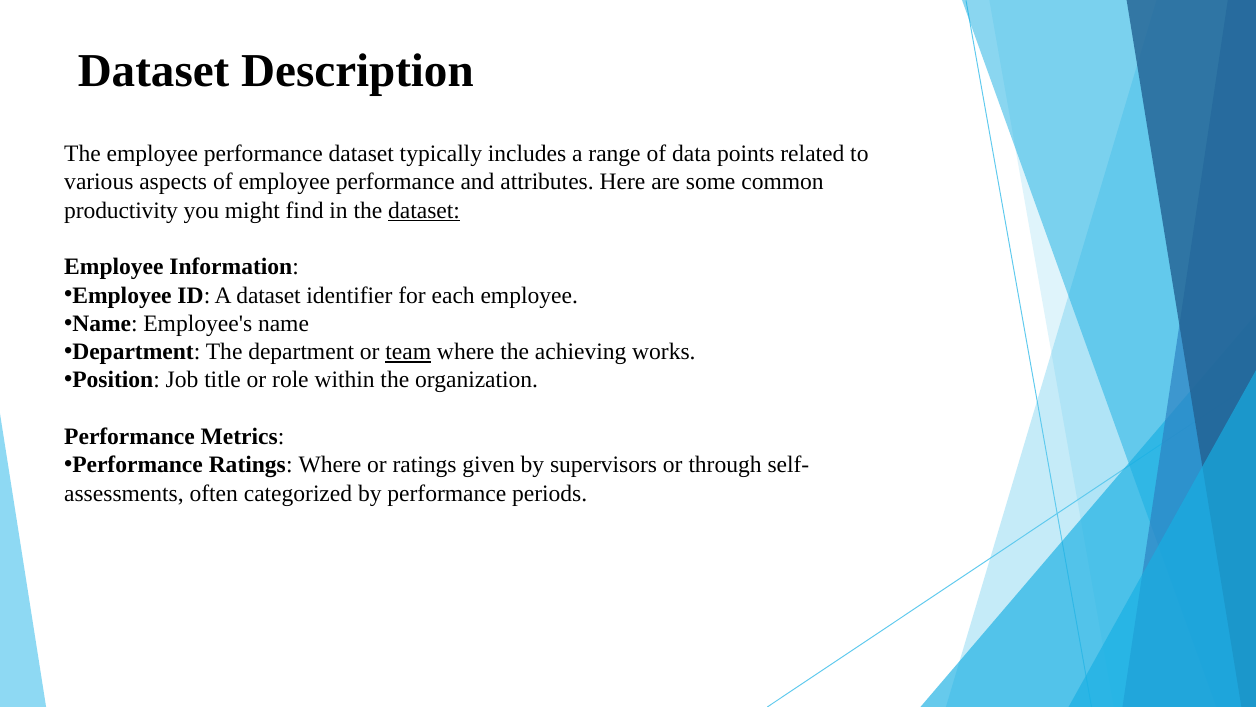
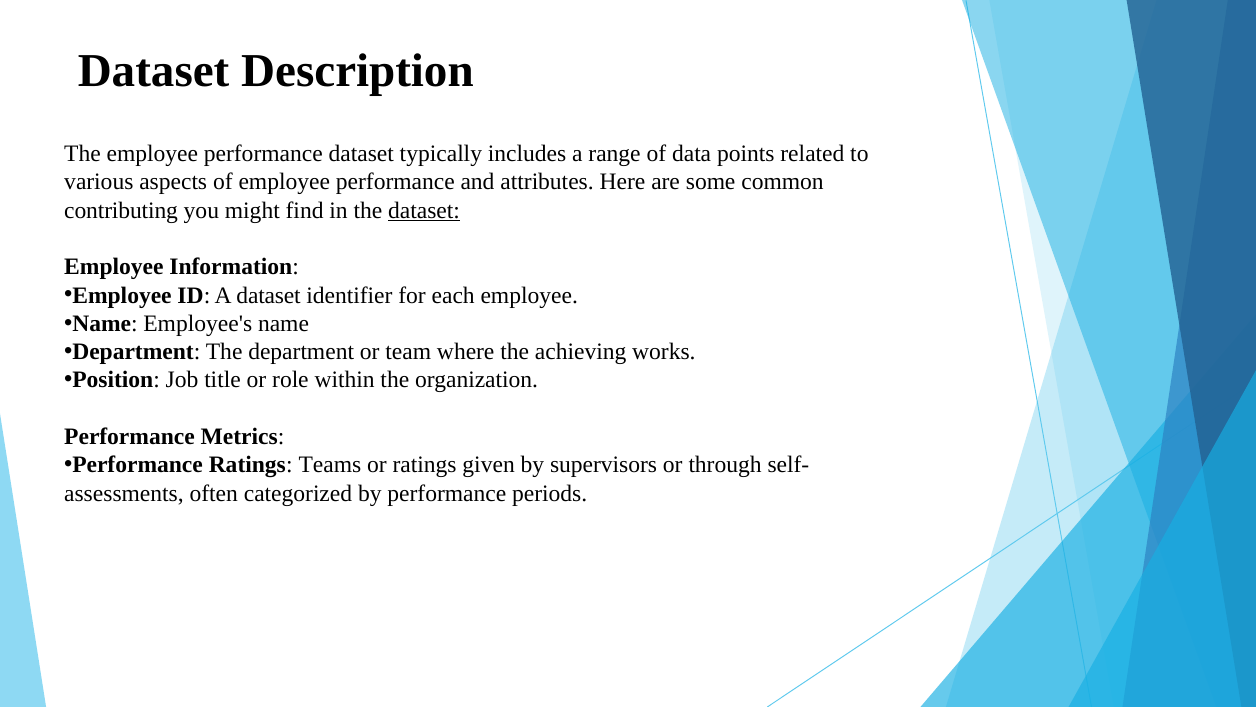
productivity: productivity -> contributing (121, 210)
team underline: present -> none (408, 352)
Ratings Where: Where -> Teams (330, 465)
